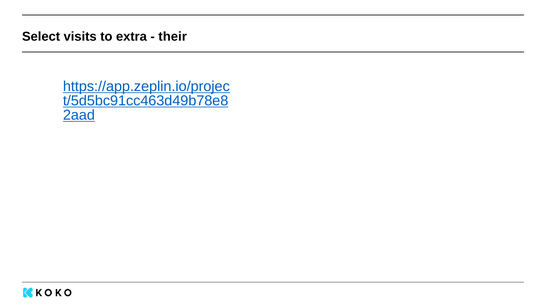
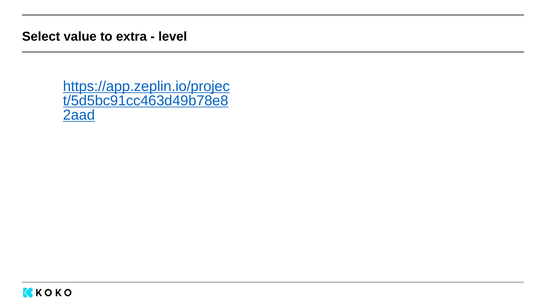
visits: visits -> value (80, 37)
their: their -> level (173, 37)
